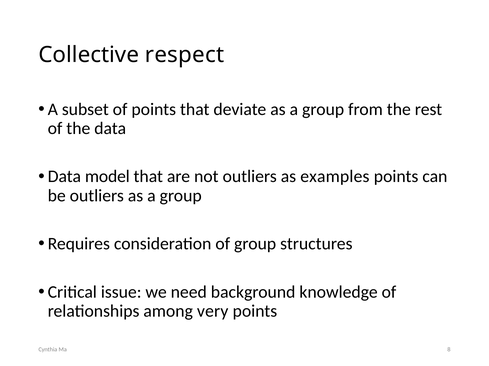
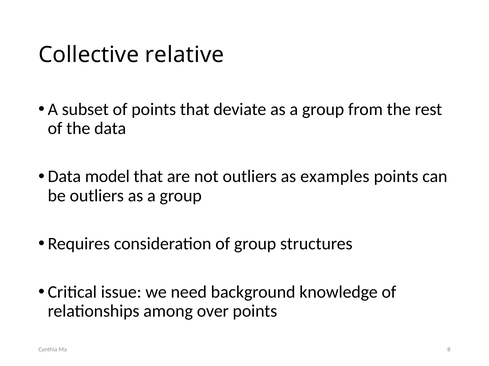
respect: respect -> relative (185, 55)
very: very -> over (213, 312)
